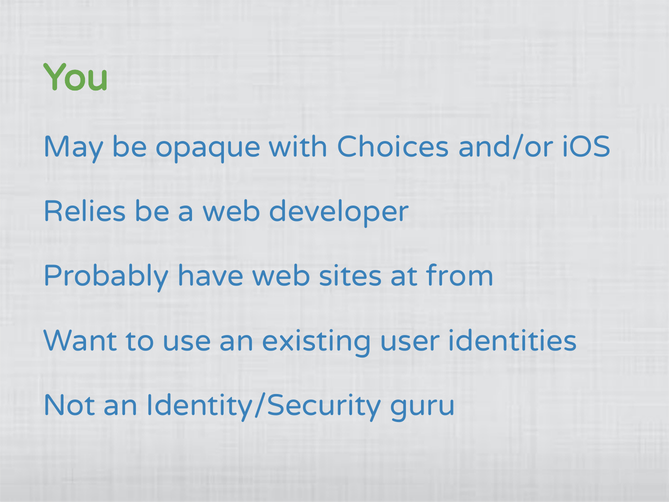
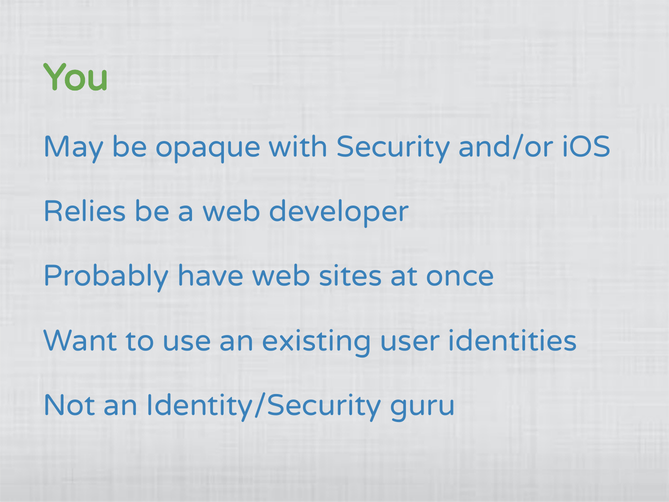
Choices: Choices -> Security (393, 147)
from: from -> once (460, 276)
